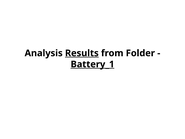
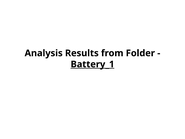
Results underline: present -> none (82, 53)
